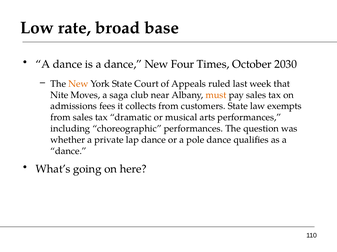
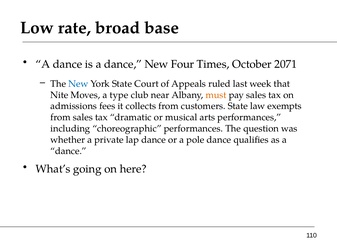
2030: 2030 -> 2071 (286, 64)
New colour: orange -> blue (78, 84)
saga: saga -> type (119, 95)
